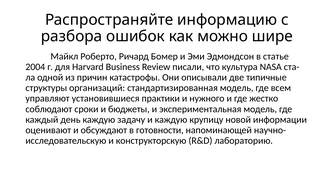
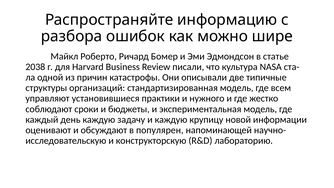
2004: 2004 -> 2038 (35, 67)
готовности: готовности -> популярен (160, 130)
